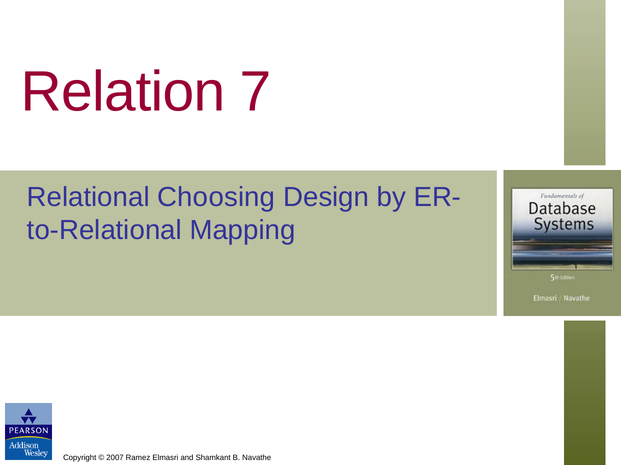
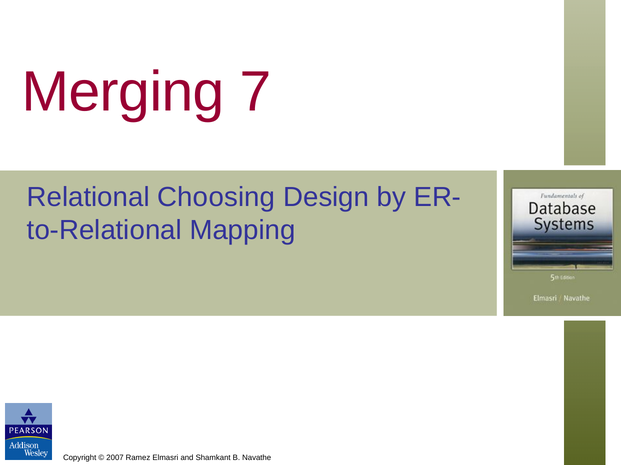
Relation: Relation -> Merging (123, 92)
